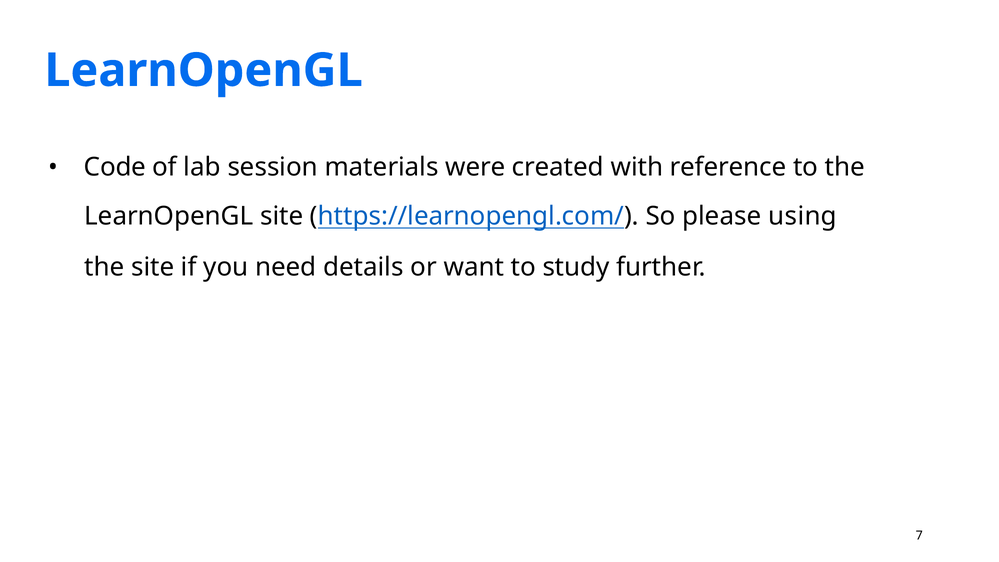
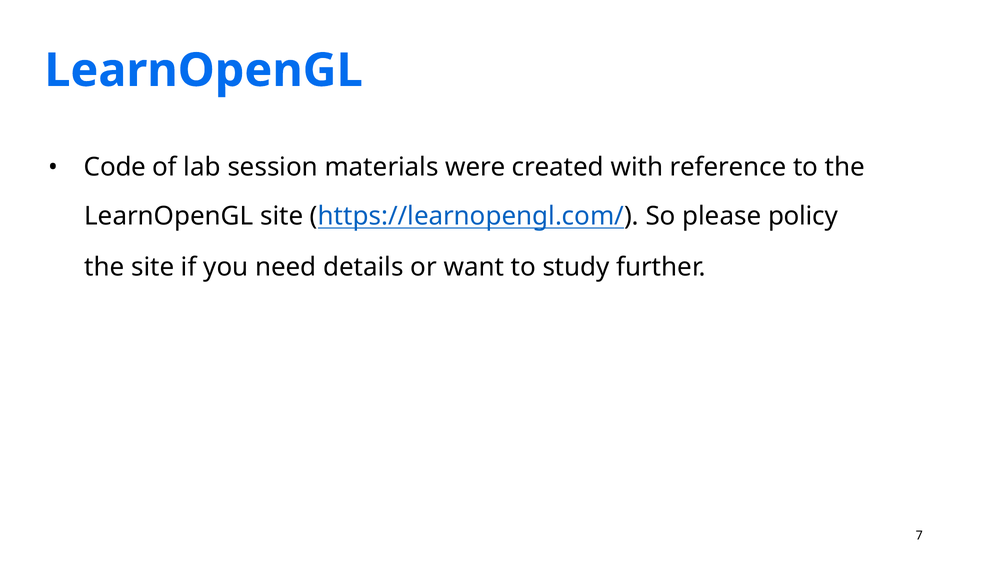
using: using -> policy (803, 216)
